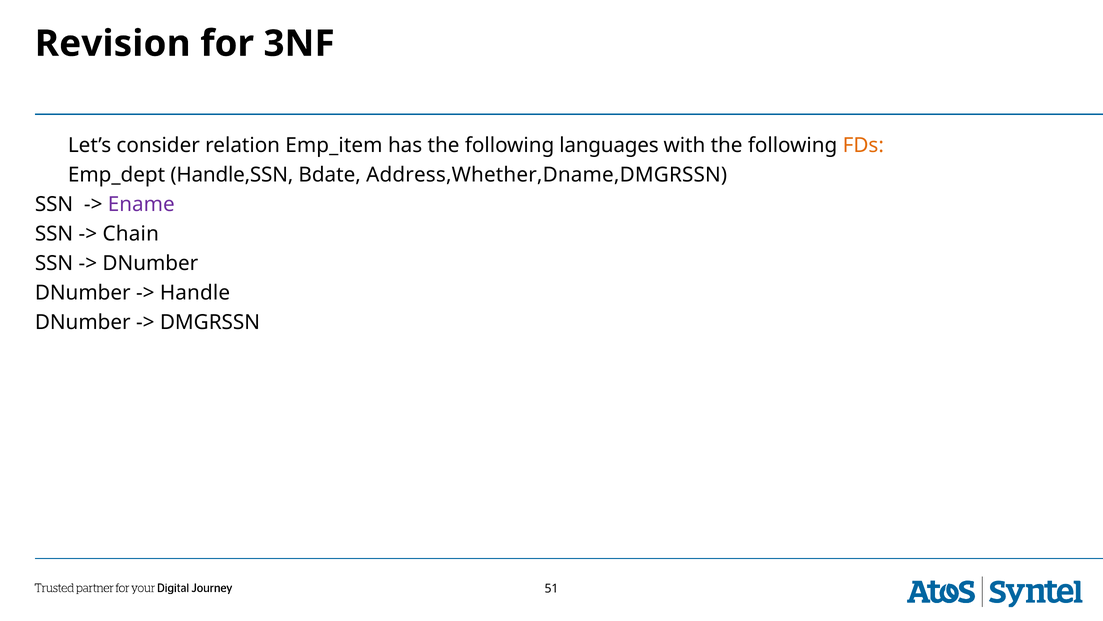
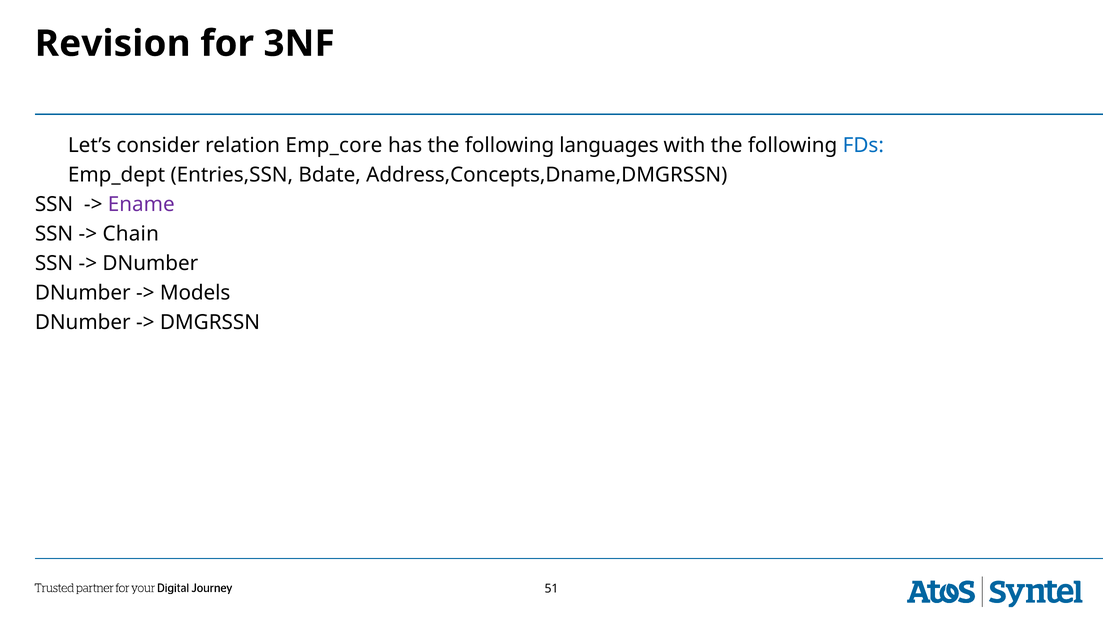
Emp_item: Emp_item -> Emp_core (334, 145)
FDs colour: orange -> blue (863, 145)
Handle,SSN: Handle,SSN -> Entries,SSN (232, 175)
Address,Whether,Dname,DMGRSSN: Address,Whether,Dname,DMGRSSN -> Address,Concepts,Dname,DMGRSSN (547, 175)
Handle: Handle -> Models (195, 292)
